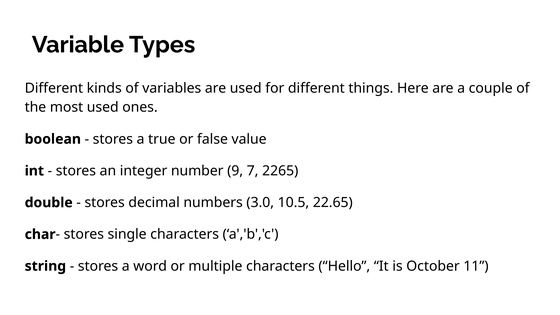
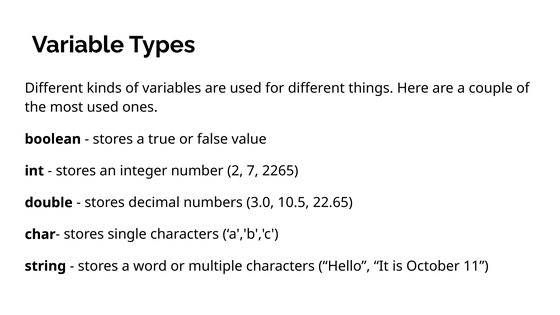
9: 9 -> 2 (235, 171)
